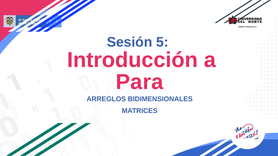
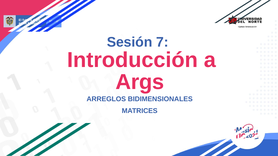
5: 5 -> 7 (162, 42)
Para: Para -> Args (140, 82)
